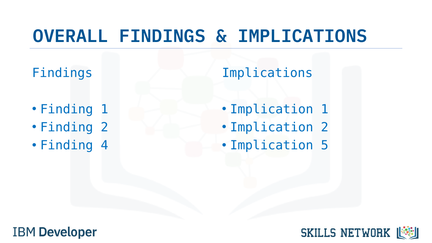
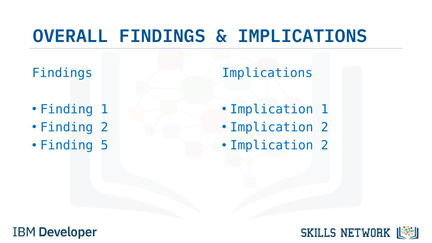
4: 4 -> 5 (105, 145)
5: 5 -> 2 (325, 145)
